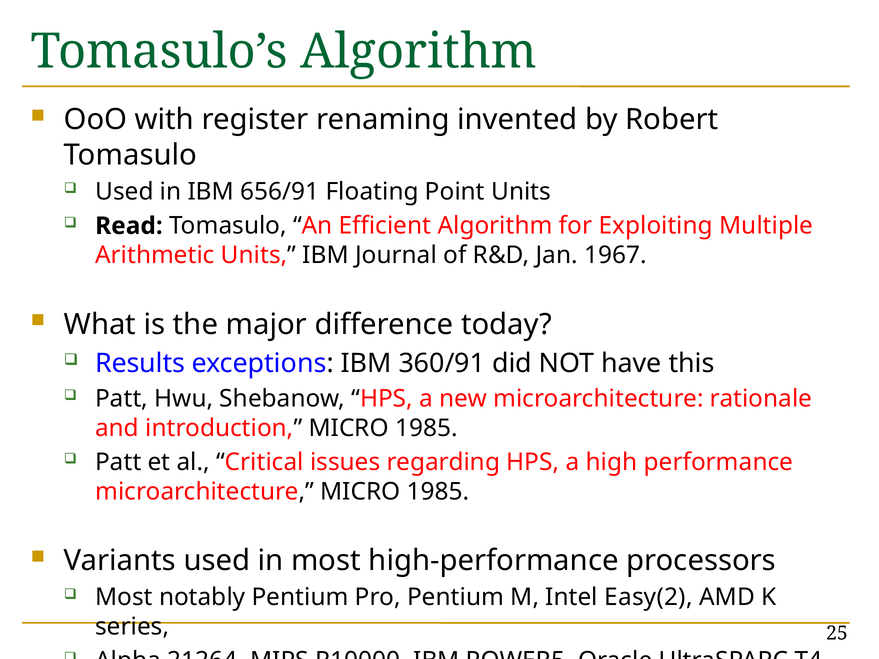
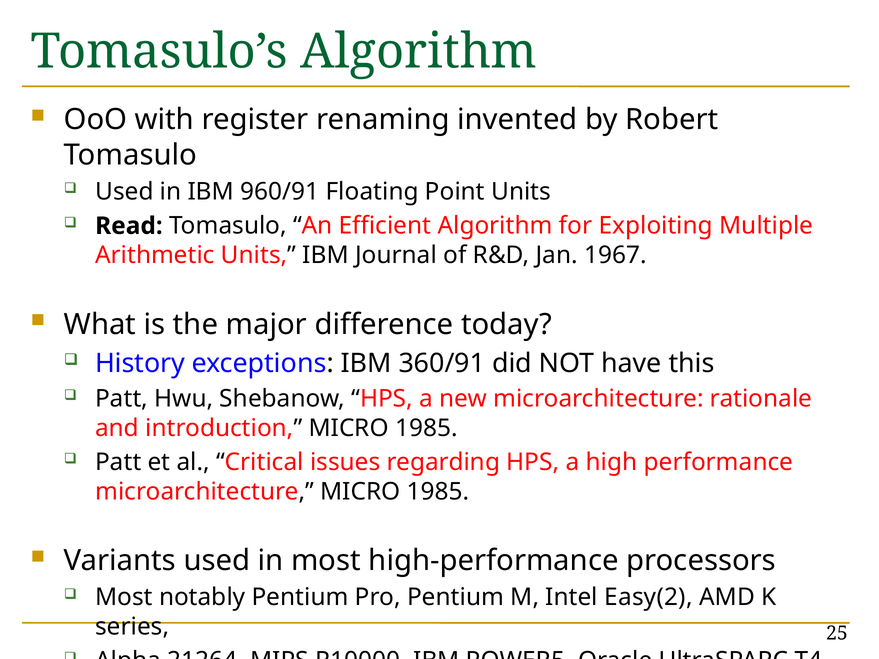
656/91: 656/91 -> 960/91 (280, 192)
Results: Results -> History (140, 363)
